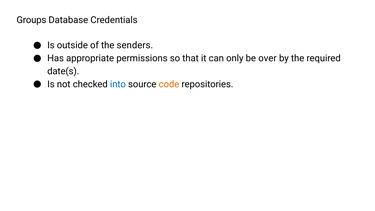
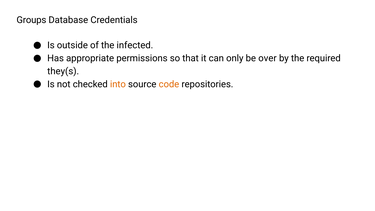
senders: senders -> infected (135, 45)
date(s: date(s -> they(s (63, 71)
into colour: blue -> orange (118, 84)
